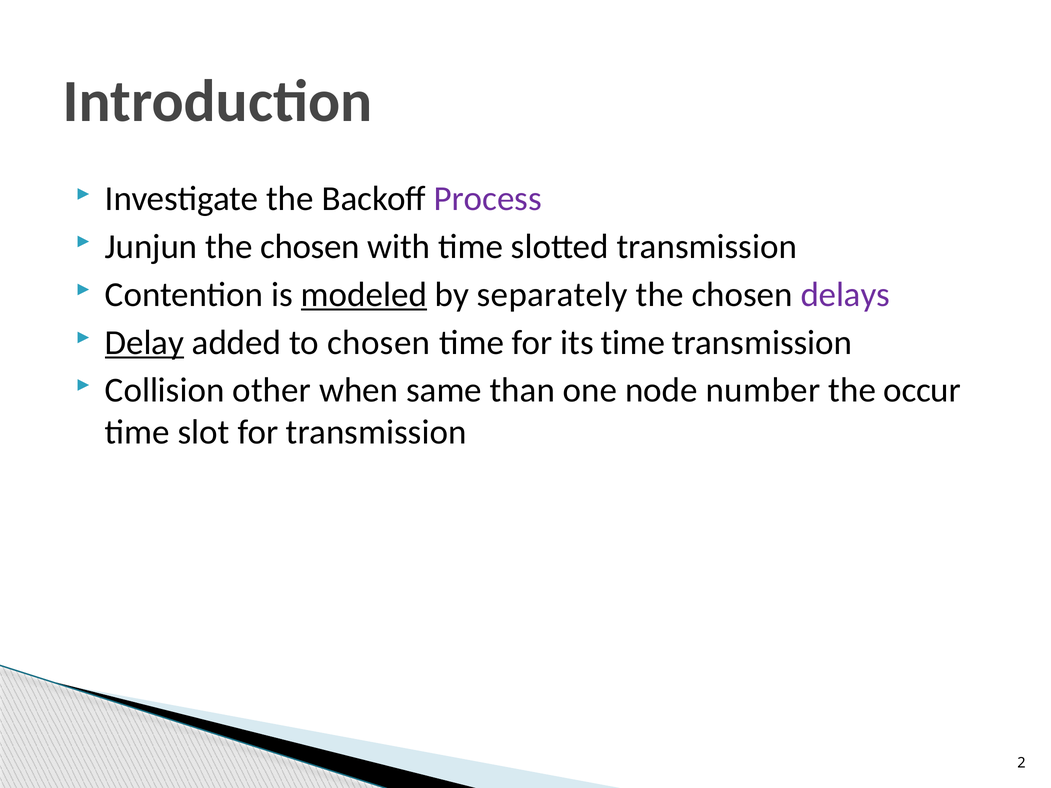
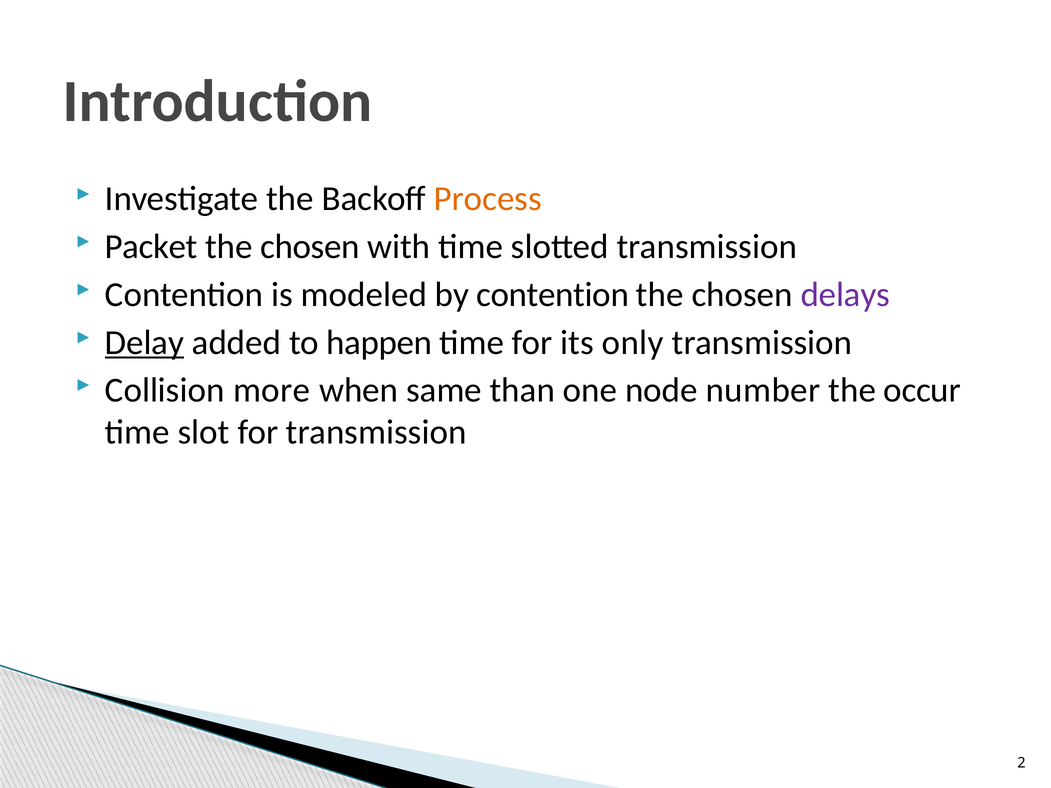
Process colour: purple -> orange (488, 199)
Junjun: Junjun -> Packet (151, 247)
modeled underline: present -> none (364, 295)
by separately: separately -> contention (553, 295)
to chosen: chosen -> happen (379, 343)
its time: time -> only (633, 343)
other: other -> more (272, 390)
